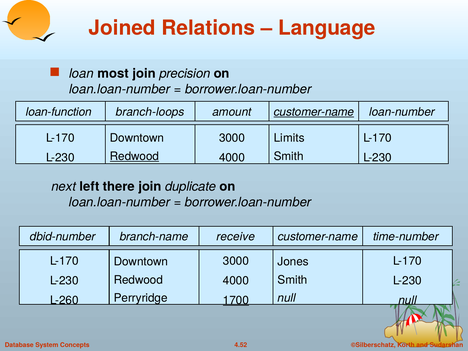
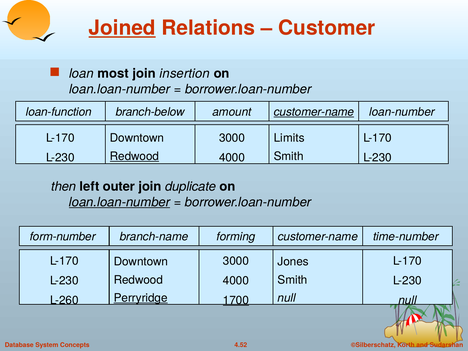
Joined underline: none -> present (122, 28)
Language: Language -> Customer (327, 28)
precision: precision -> insertion (185, 73)
branch-loops: branch-loops -> branch-below (150, 112)
next: next -> then (64, 187)
there: there -> outer (119, 187)
loan.loan-number underline: none -> present (120, 202)
dbid-number: dbid-number -> form-number (63, 237)
receive: receive -> forming (236, 237)
Perryridge underline: none -> present (141, 298)
